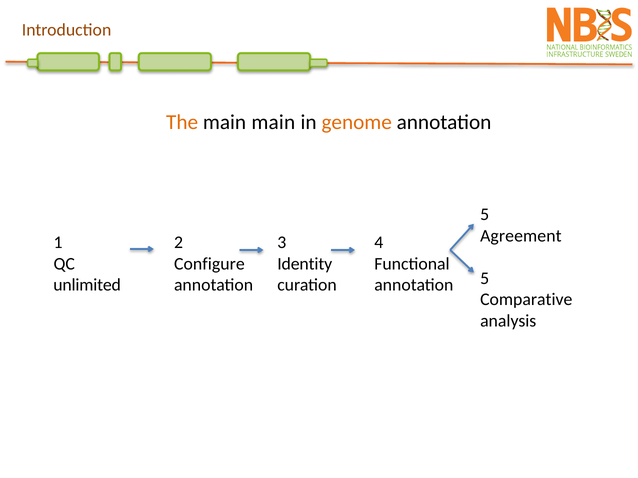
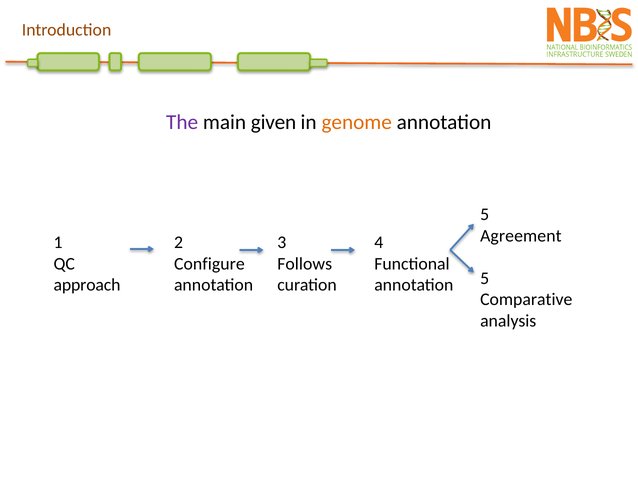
The colour: orange -> purple (182, 122)
main main: main -> given (274, 122)
Identity: Identity -> Follows (305, 264)
unlimited: unlimited -> approach (87, 285)
